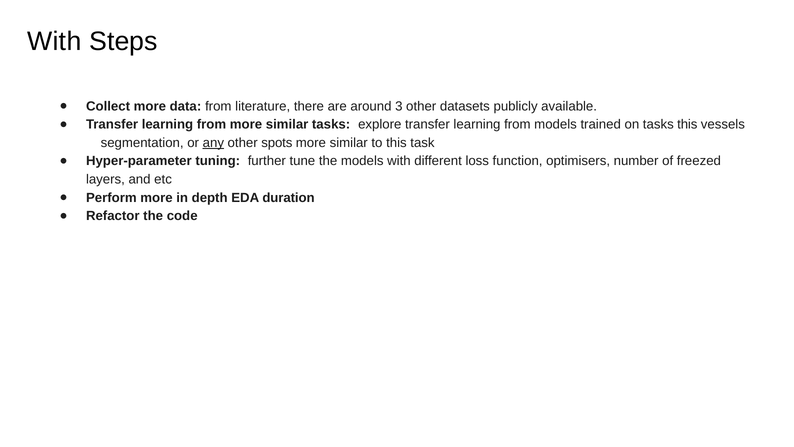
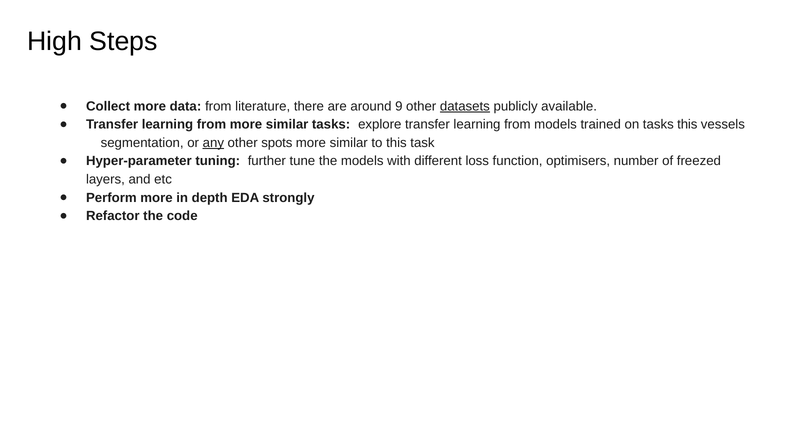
With: With -> High (55, 41)
3: 3 -> 9 (399, 106)
datasets underline: none -> present (465, 106)
duration: duration -> strongly (288, 198)
